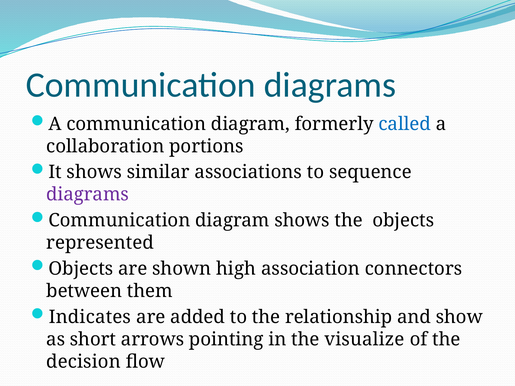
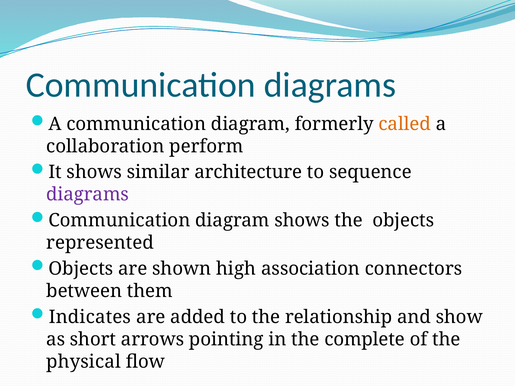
called colour: blue -> orange (405, 124)
portions: portions -> perform (206, 146)
associations: associations -> architecture (248, 172)
visualize: visualize -> complete (365, 340)
decision: decision -> physical (84, 362)
